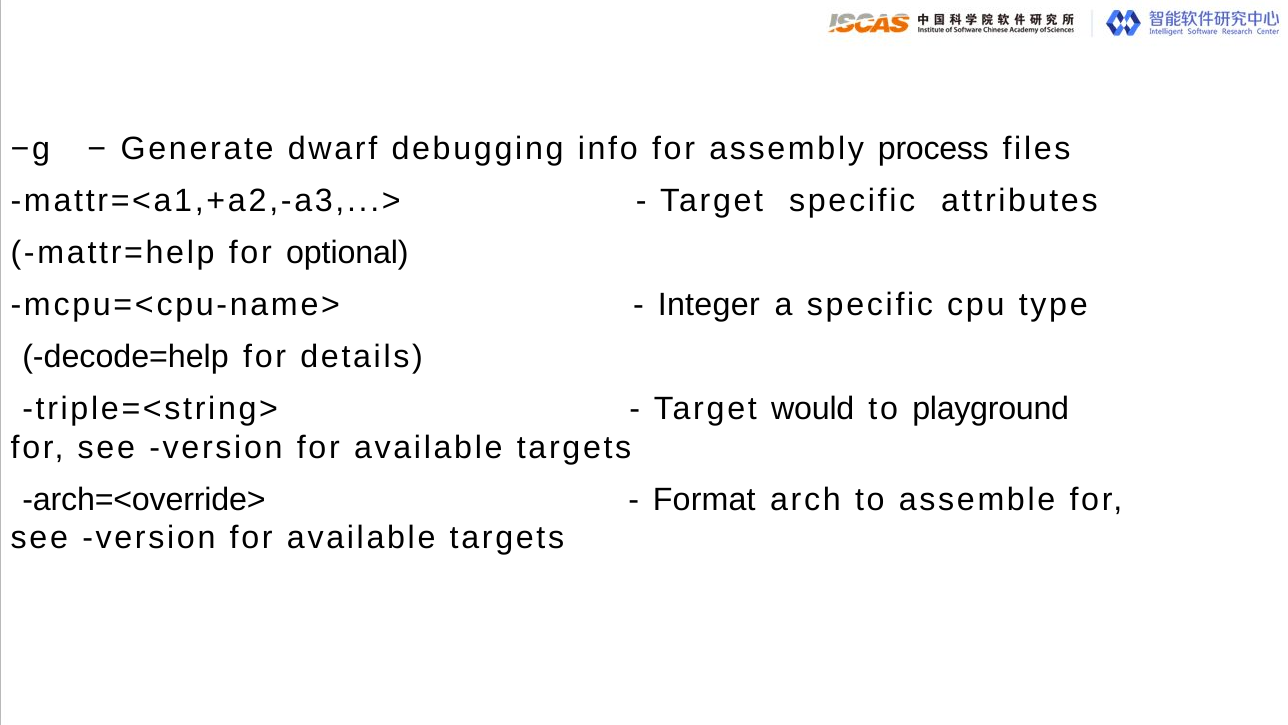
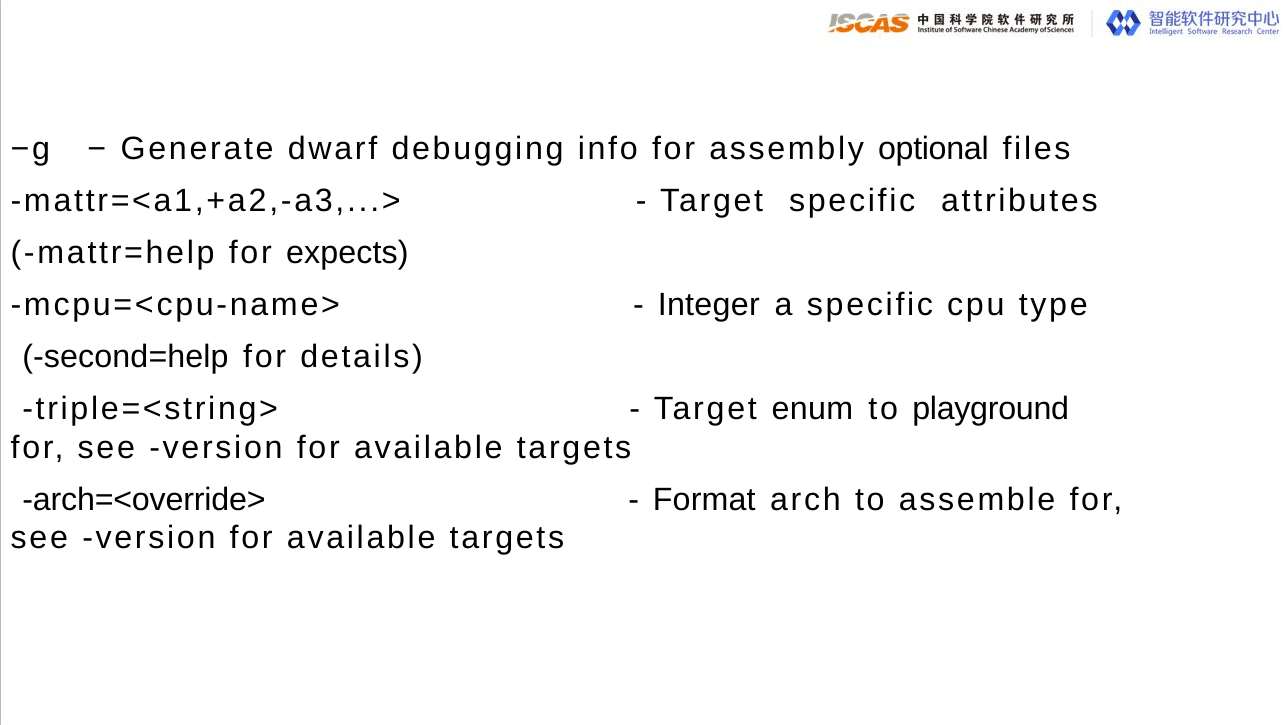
process: process -> optional (933, 148)
optional: optional -> expects (347, 252)
decode=help: decode=help -> second=help (125, 357)
would: would -> enum (812, 409)
